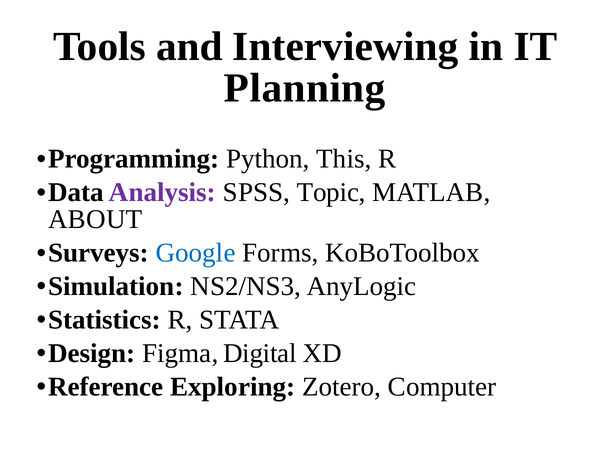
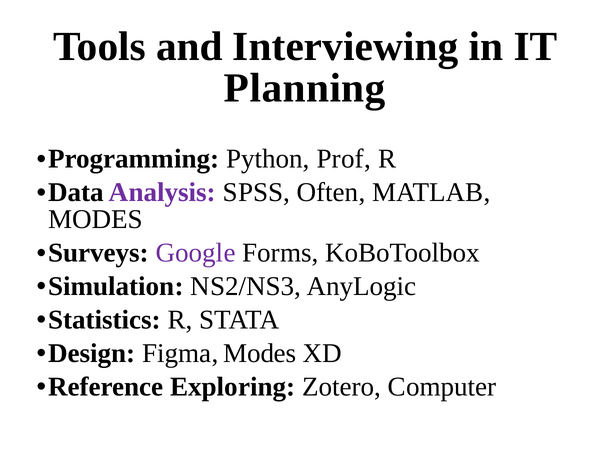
This: This -> Prof (344, 159)
Topic: Topic -> Often (331, 192)
ABOUT: ABOUT -> MODES (95, 220)
Google colour: blue -> purple (196, 253)
Figma Digital: Digital -> Modes (260, 354)
